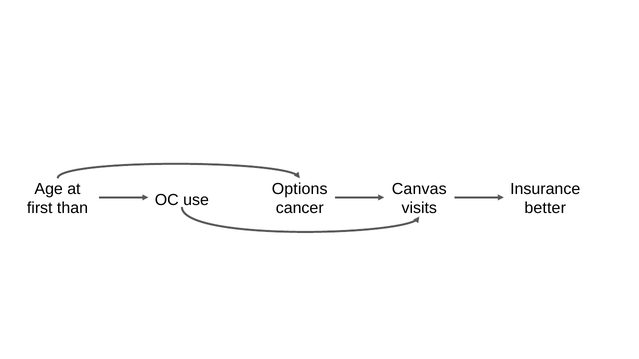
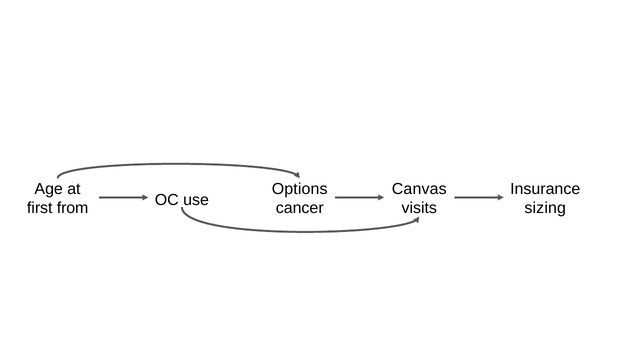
than: than -> from (73, 208)
better: better -> sizing (545, 208)
